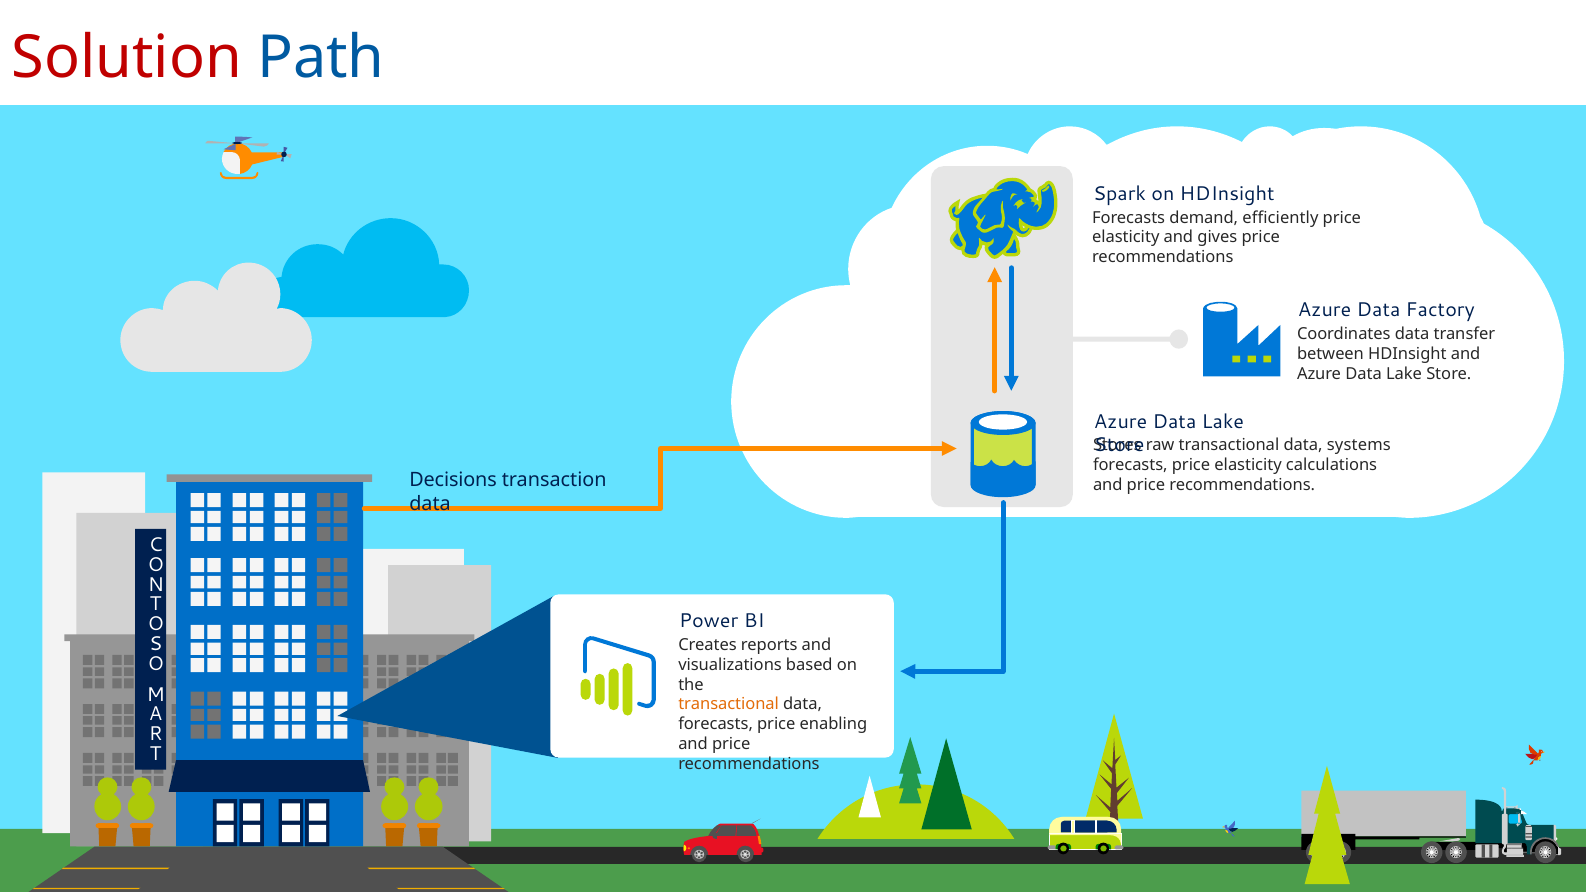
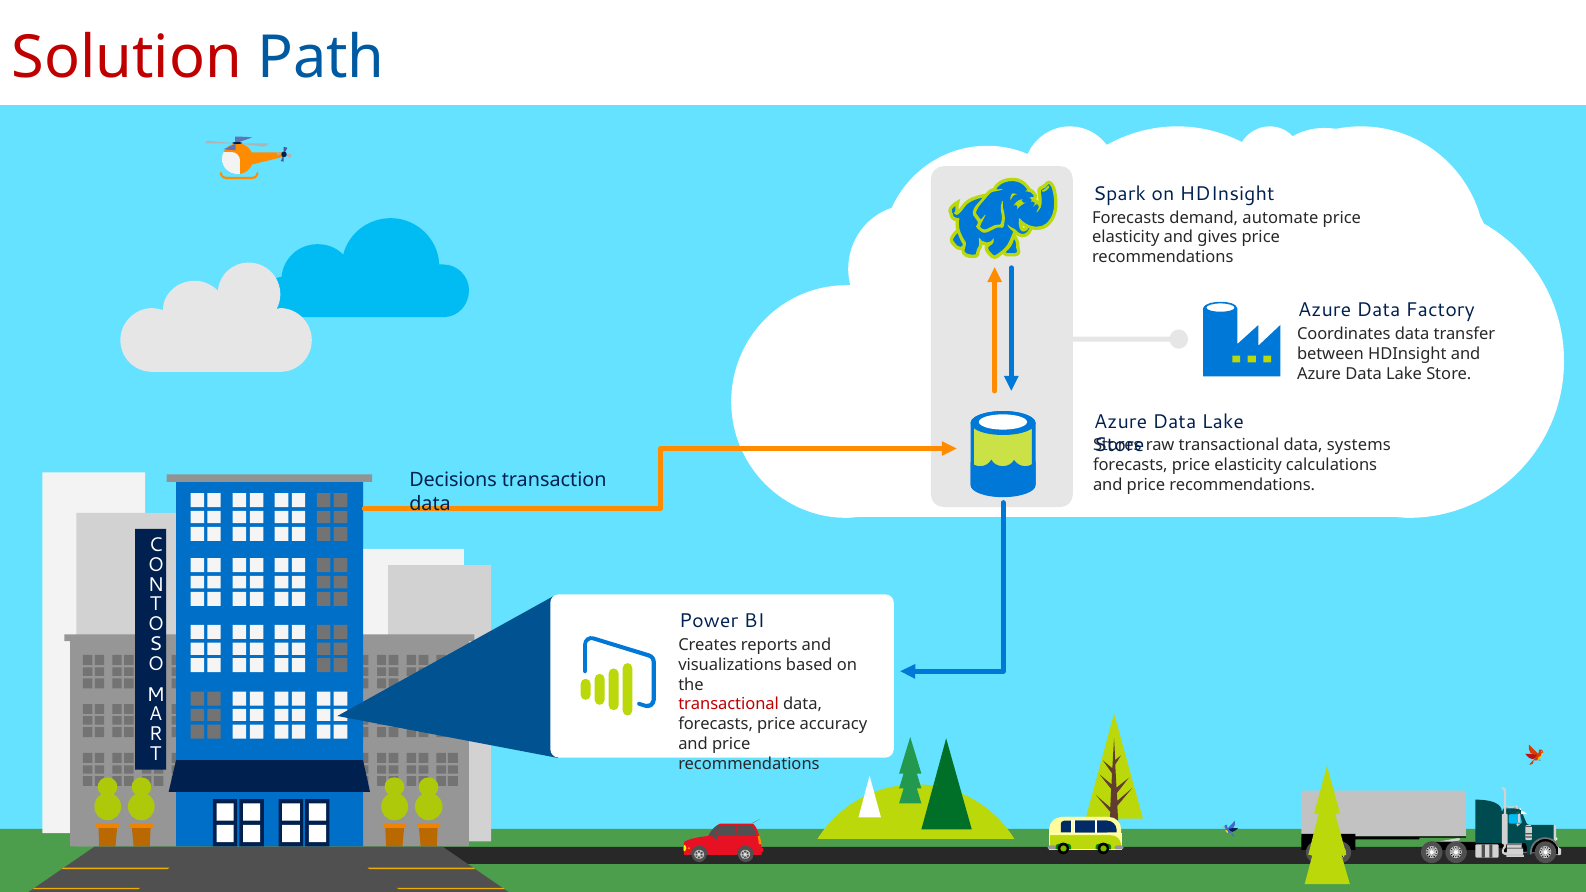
efficiently: efficiently -> automate (1280, 218)
transactional colour: orange -> red (729, 705)
enabling: enabling -> accuracy (833, 724)
